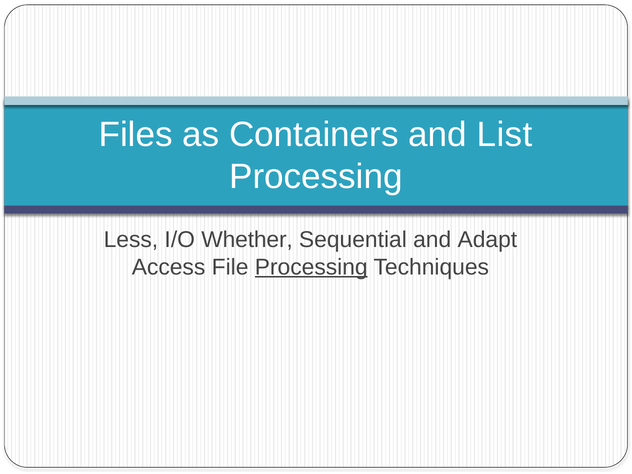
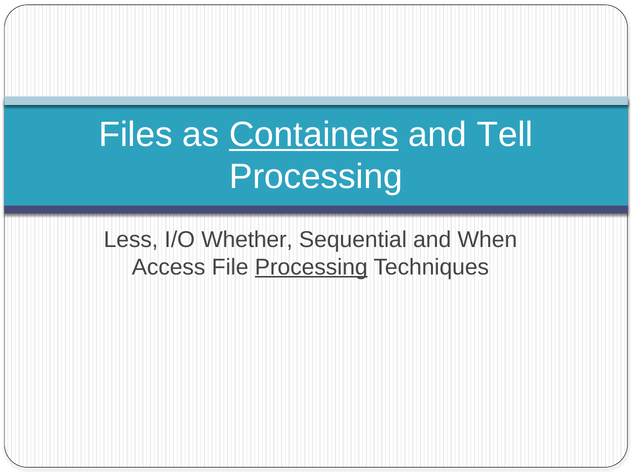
Containers underline: none -> present (314, 135)
List: List -> Tell (505, 135)
Adapt: Adapt -> When (487, 240)
